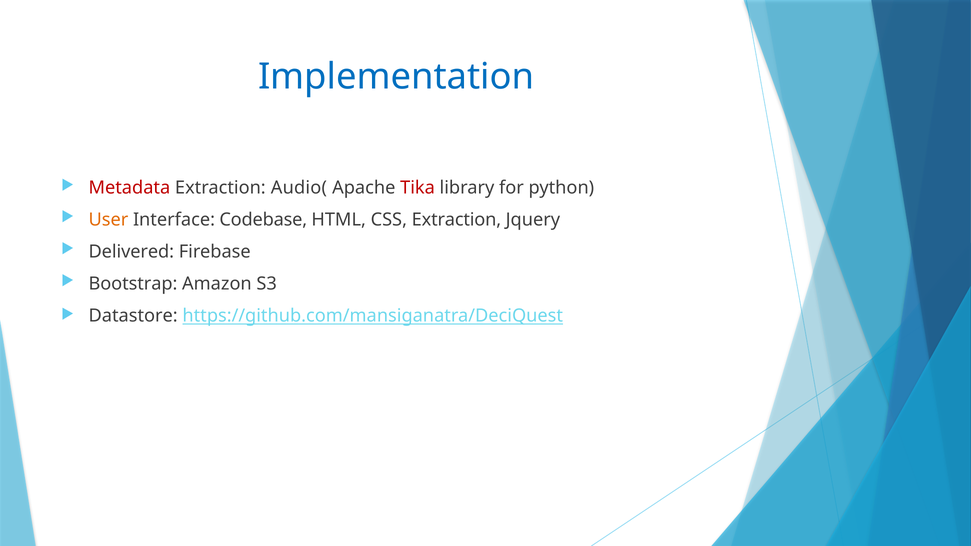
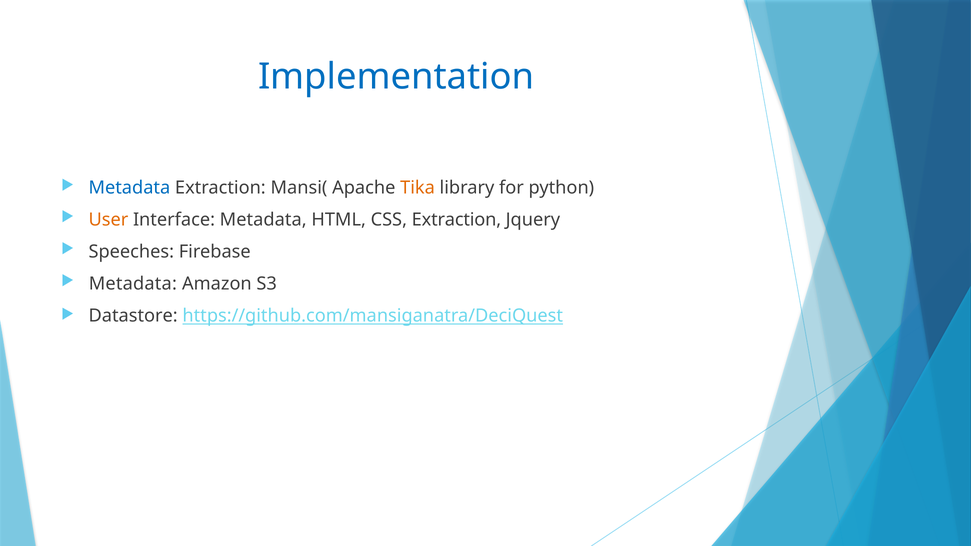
Metadata colour: red -> blue (129, 188)
Audio(: Audio( -> Mansi( (299, 188)
Tika colour: red -> orange (418, 188)
Interface Codebase: Codebase -> Metadata (263, 220)
Delivered: Delivered -> Speeches (131, 252)
Bootstrap: Bootstrap -> Metadata (133, 284)
